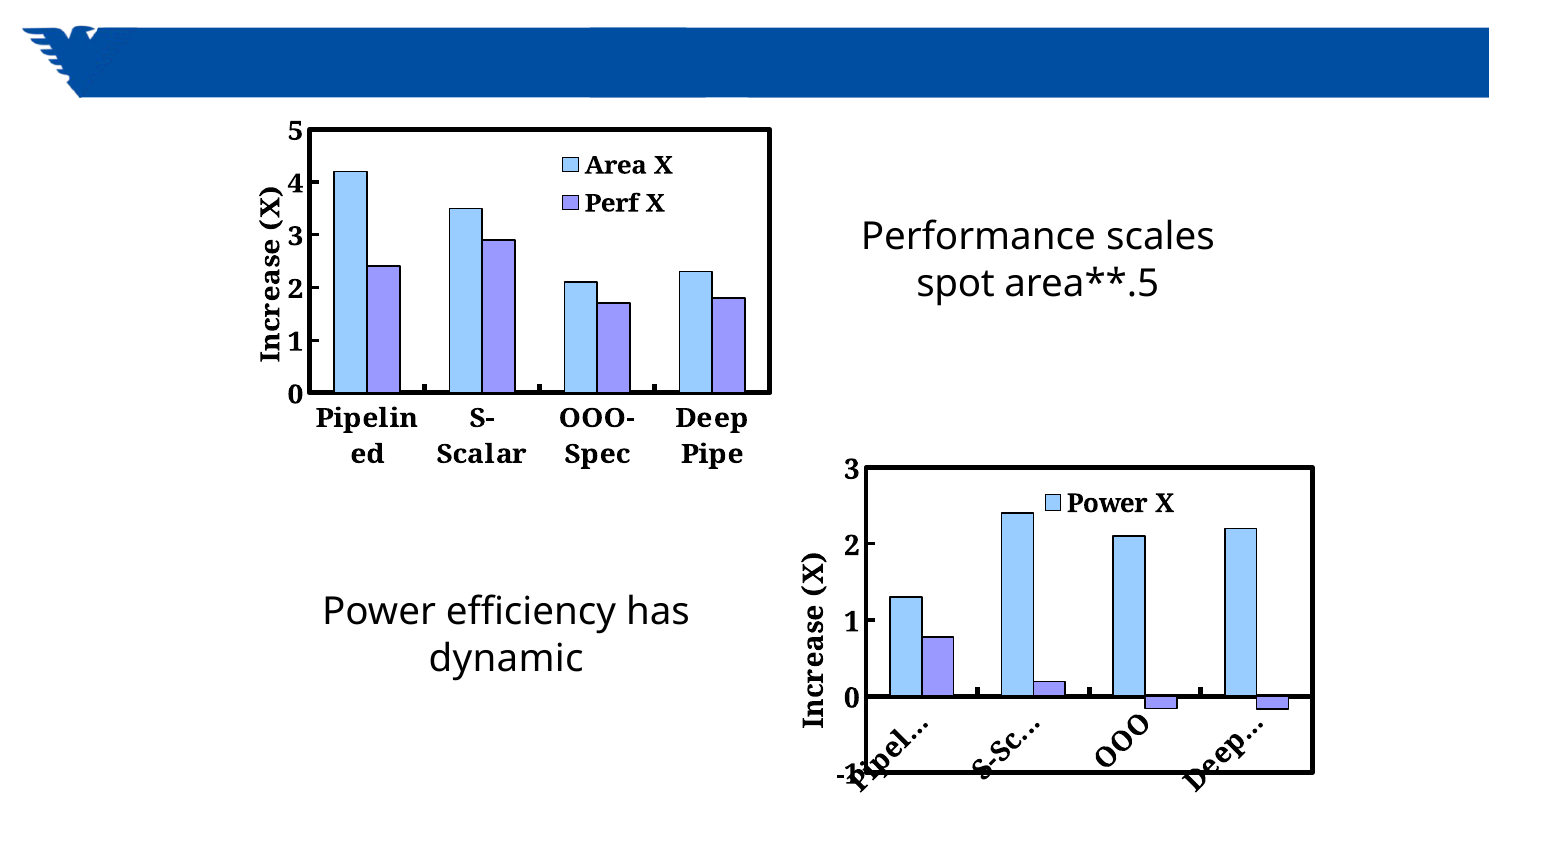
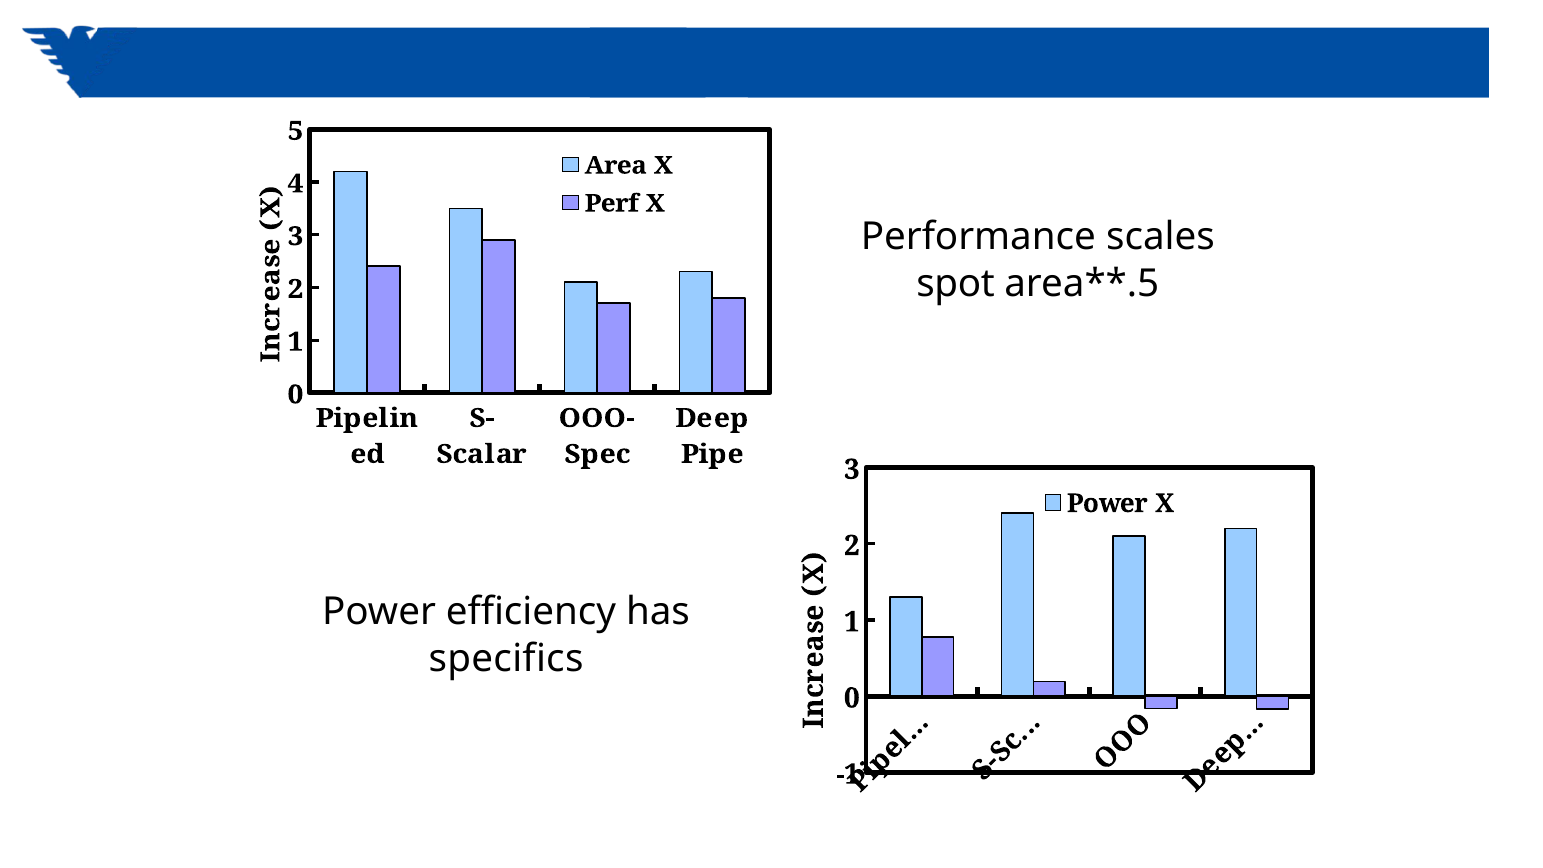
dynamic: dynamic -> specifics (506, 658)
